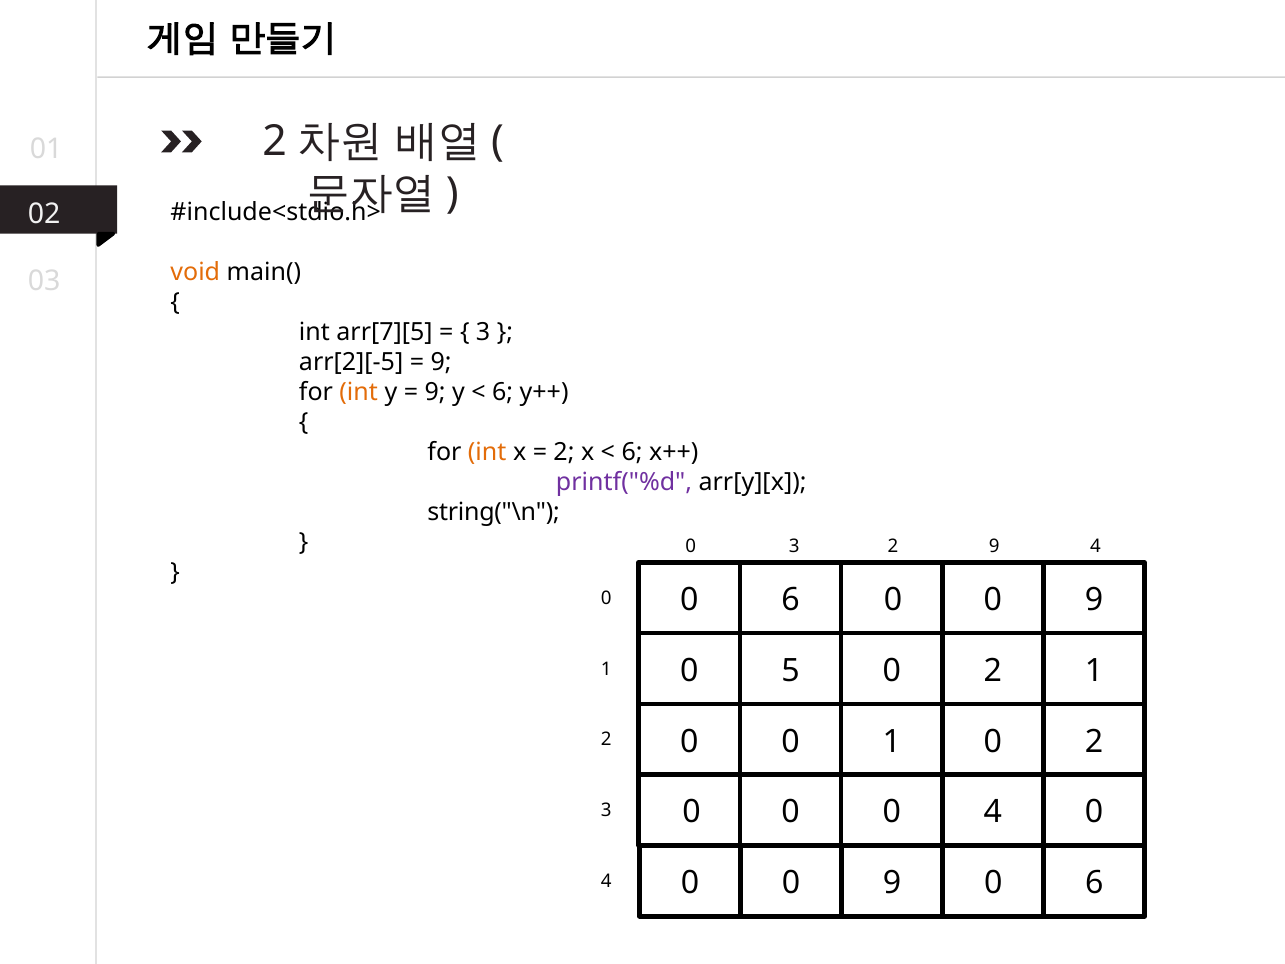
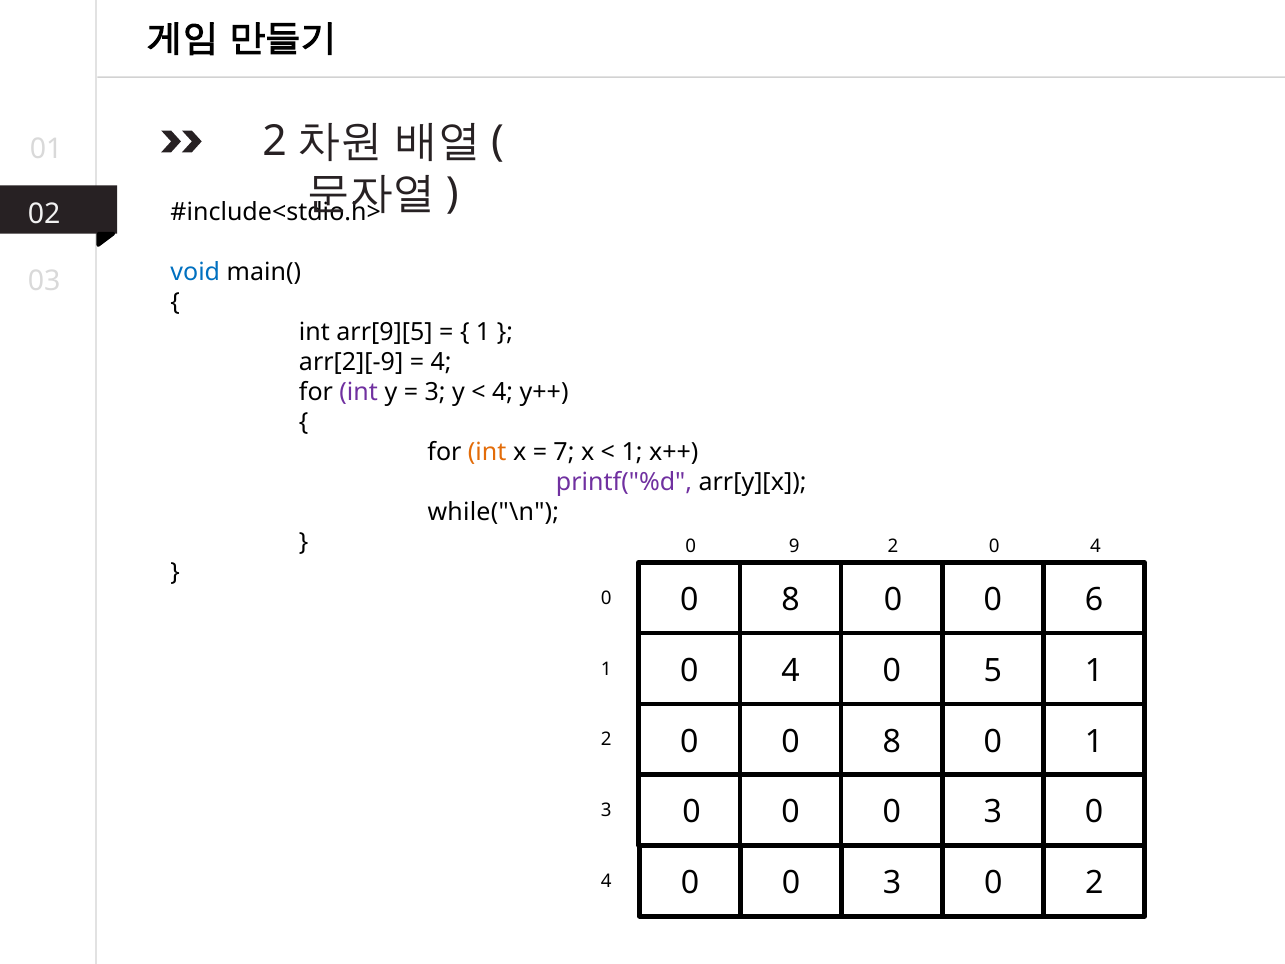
void colour: orange -> blue (195, 272)
arr[7][5: arr[7][5 -> arr[9][5 (385, 332)
3: 3 -> 1 (483, 332)
arr[2][-5: arr[2][-5 -> arr[2][-9 (351, 362)
9: 9 -> 4 (441, 362)
int colour: orange -> purple (359, 392)
9: 9 -> 3 (435, 392)
6: 6 -> 4 (503, 392)
2: 2 -> 7 (564, 452)
6: 6 -> 1 (632, 452)
string("\n: string("\n -> while("\n (493, 512)
0 3: 3 -> 9 (794, 546)
9: 9 -> 0 (994, 546)
6: 6 -> 8 (791, 600)
9: 9 -> 6 (1094, 600)
5: 5 -> 4 (791, 670)
2: 2 -> 5 (993, 670)
0 0 1: 1 -> 8 (892, 741)
2: 2 -> 1 (1094, 741)
4: 4 -> 3 (993, 812)
9: 9 -> 3 (892, 883)
6: 6 -> 2 (1094, 883)
